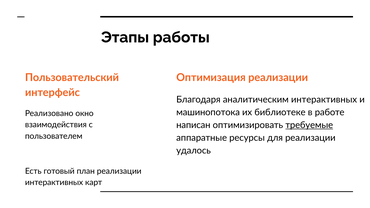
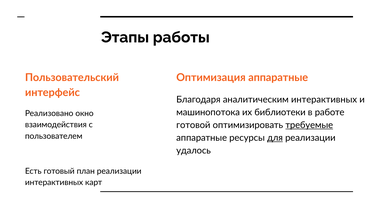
Оптимизация реализации: реализации -> аппаратные (278, 78)
библиотеке: библиотеке -> библиотеки (280, 112)
написан: написан -> готовой (193, 125)
для underline: none -> present (275, 138)
